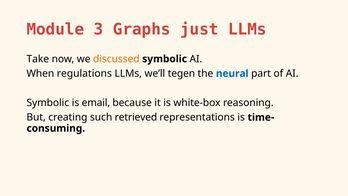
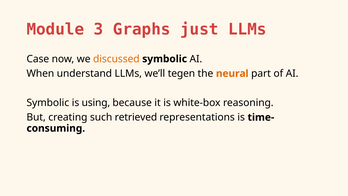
Take: Take -> Case (38, 59)
regulations: regulations -> understand (84, 73)
neural colour: blue -> orange (232, 73)
email: email -> using (96, 103)
